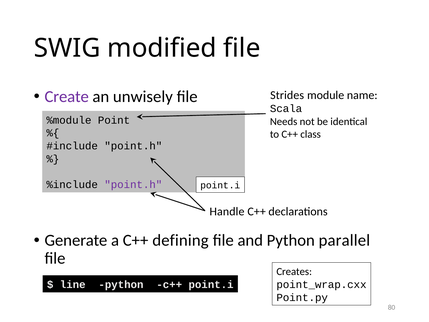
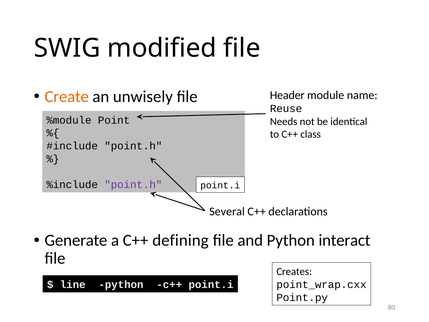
Create colour: purple -> orange (67, 97)
Strides: Strides -> Header (287, 95)
Scala: Scala -> Reuse (286, 109)
Handle: Handle -> Several (227, 212)
parallel: parallel -> interact (344, 240)
